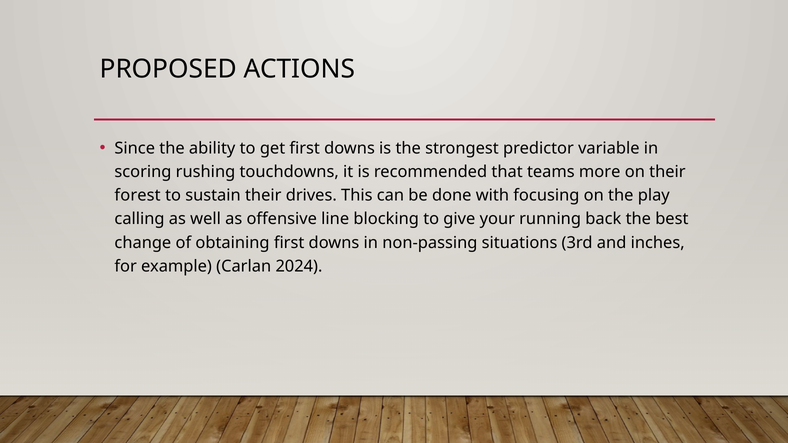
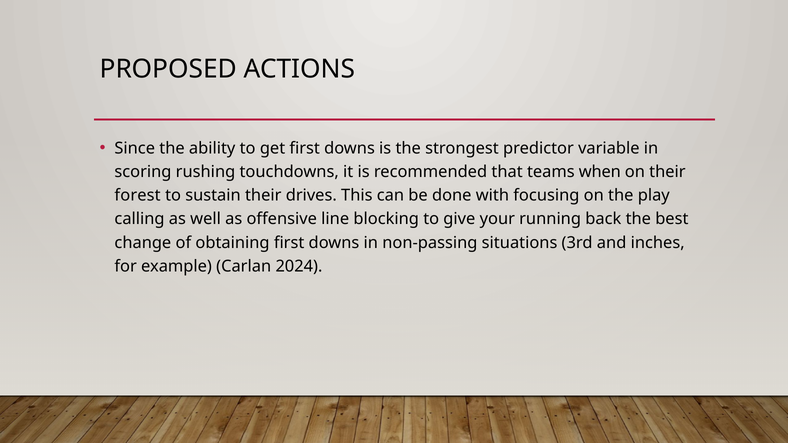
more: more -> when (600, 172)
